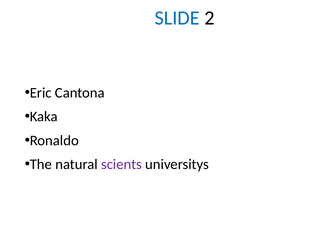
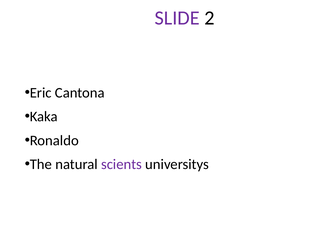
SLIDE colour: blue -> purple (177, 18)
